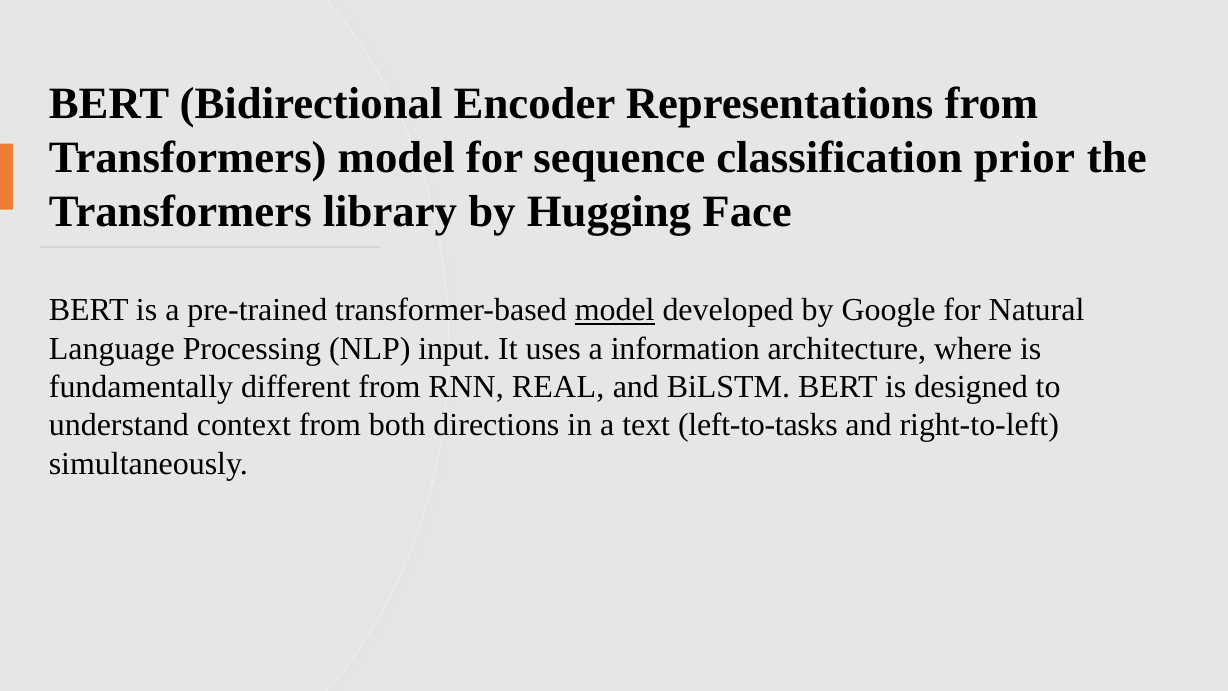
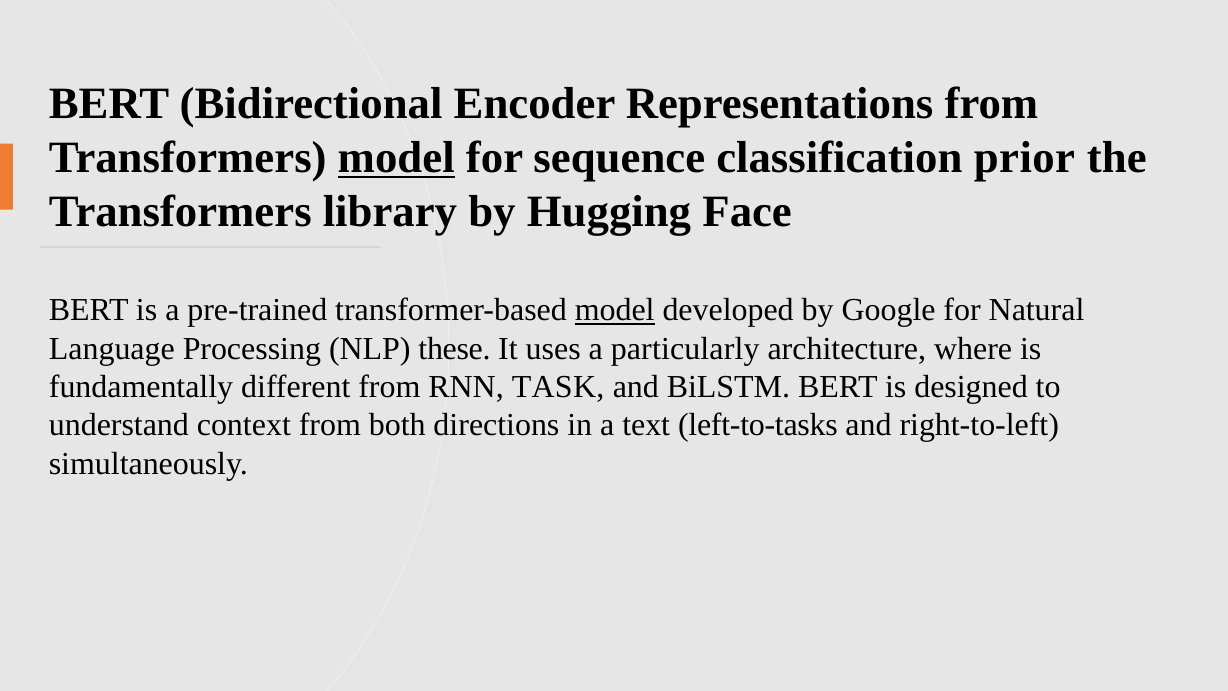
model underline: none -> present (396, 158)
input: input -> these (455, 349)
information: information -> particularly (685, 349)
REAL: REAL -> TASK (558, 387)
